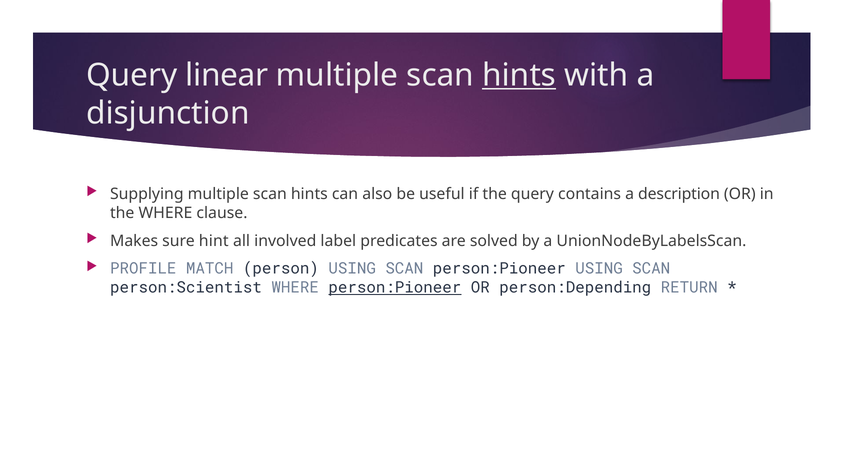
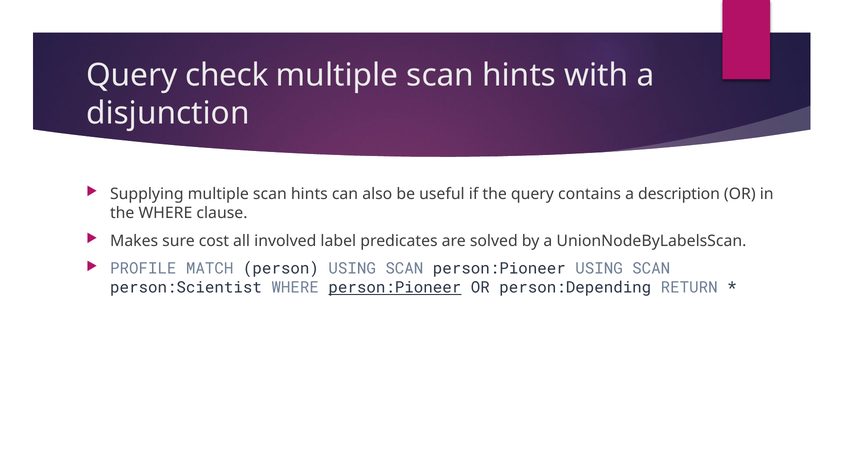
linear: linear -> check (227, 75)
hints underline: present -> none (519, 75)
hint: hint -> cost (214, 241)
